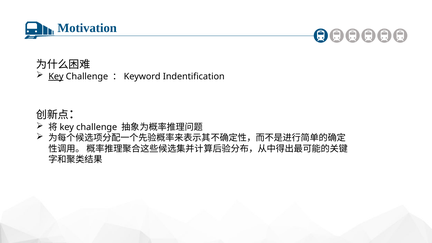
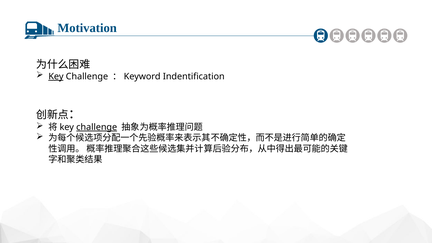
challenge underline: none -> present (97, 127)
